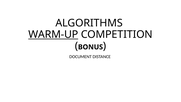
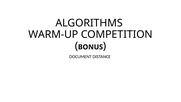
WARM-UP underline: present -> none (53, 34)
